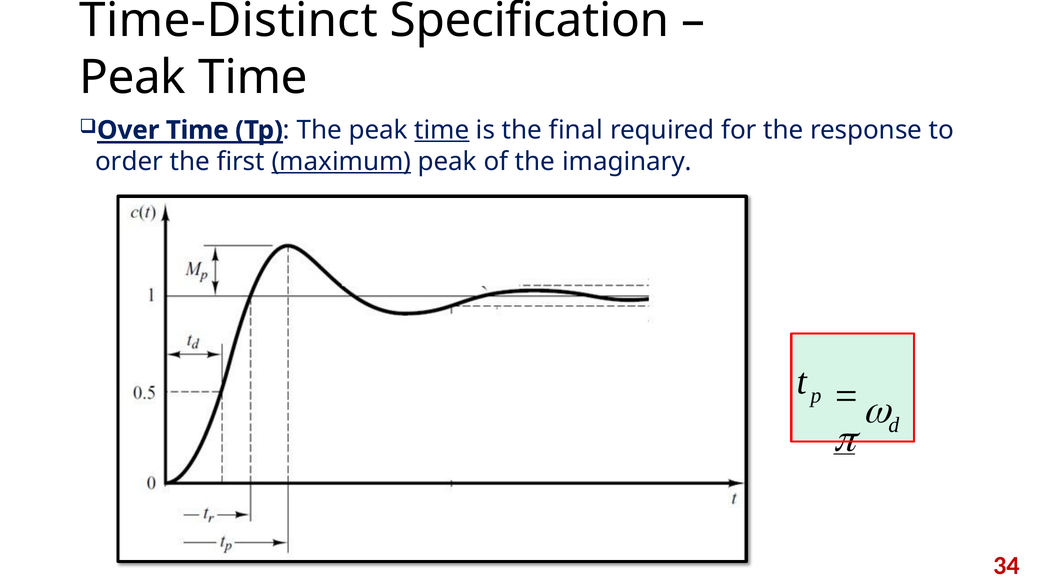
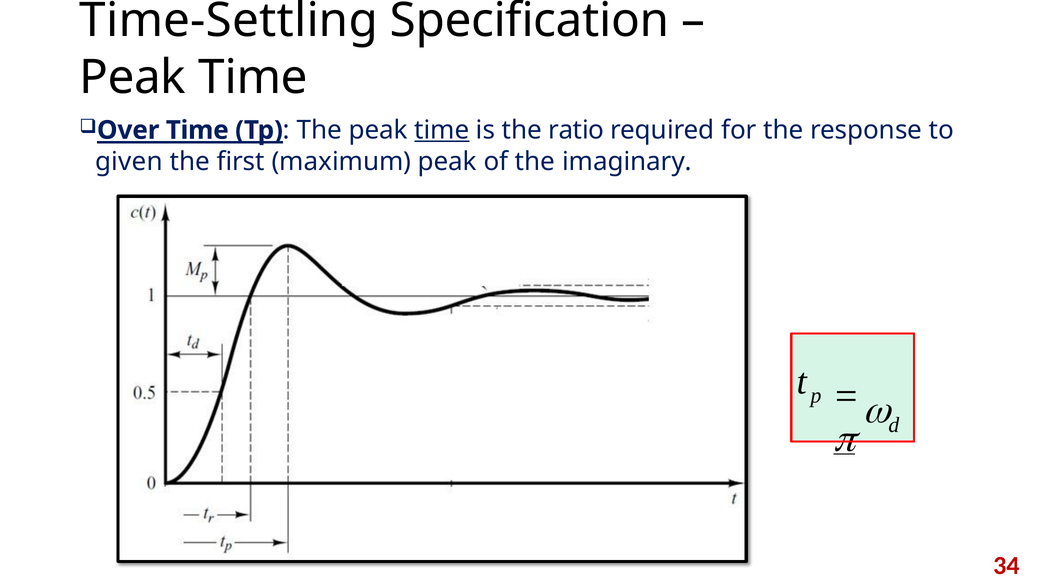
Time-Distinct: Time-Distinct -> Time-Settling (229, 20)
final: final -> ratio (576, 130)
order: order -> given (129, 162)
maximum underline: present -> none (341, 162)
